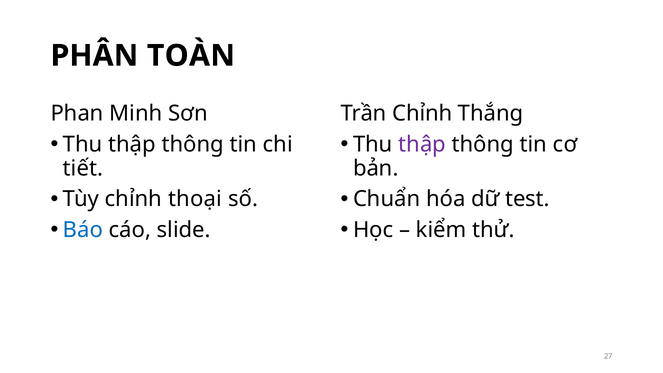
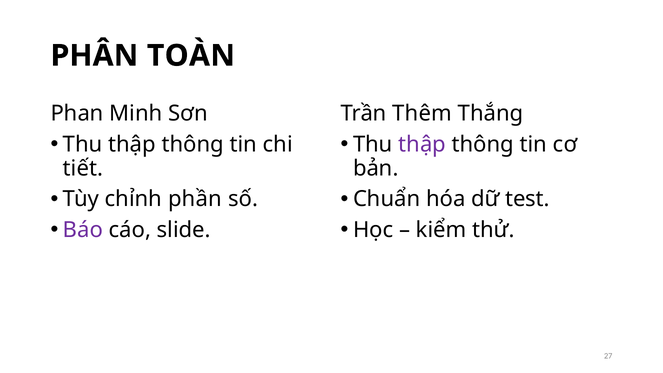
Trần Chỉnh: Chỉnh -> Thêm (422, 114)
thoại: thoại -> phần (195, 199)
Báo colour: blue -> purple (83, 230)
